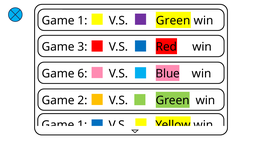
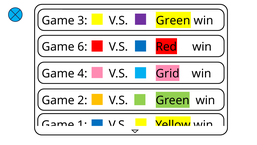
1: 1 -> 3 (82, 21)
3: 3 -> 6 (82, 47)
6: 6 -> 4 (82, 73)
Blue: Blue -> Grid (168, 73)
